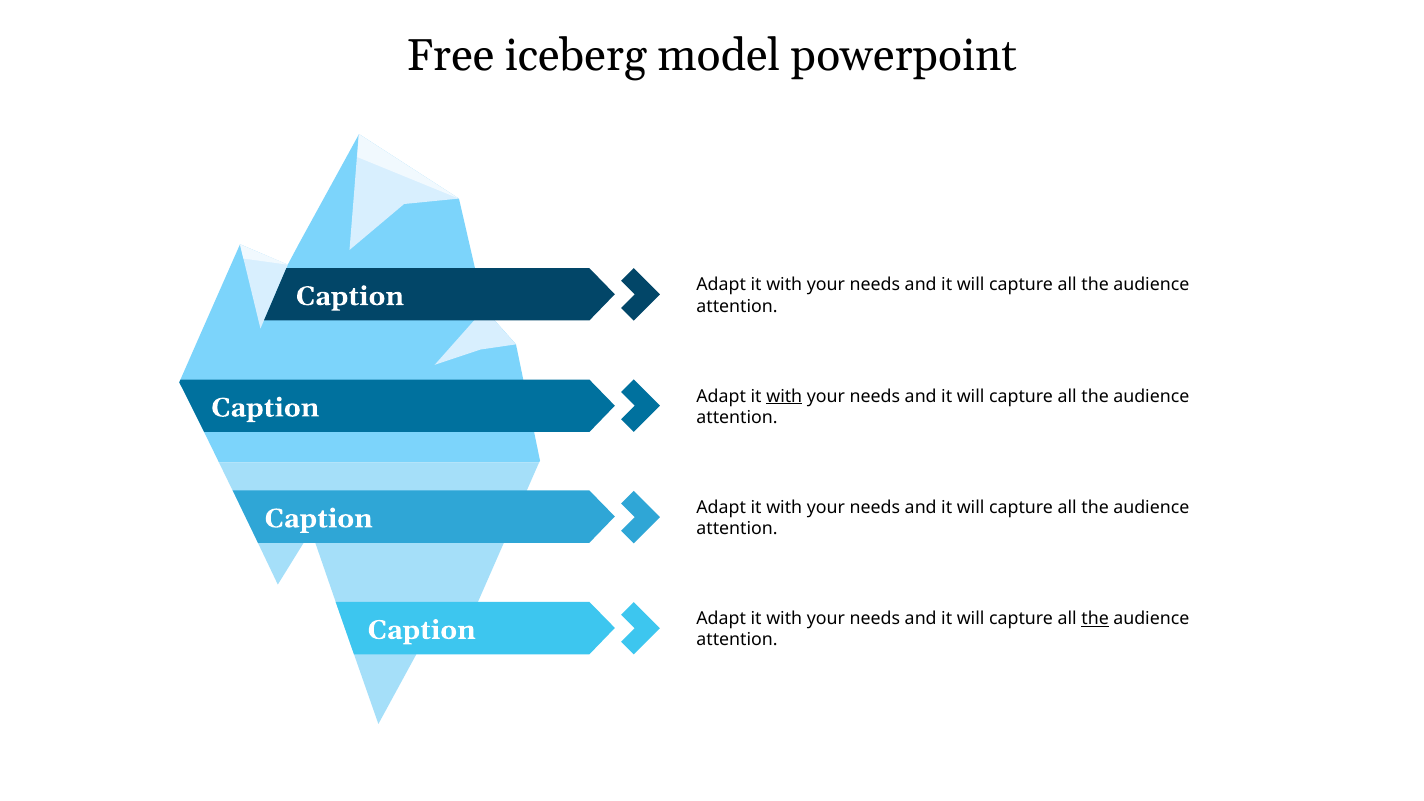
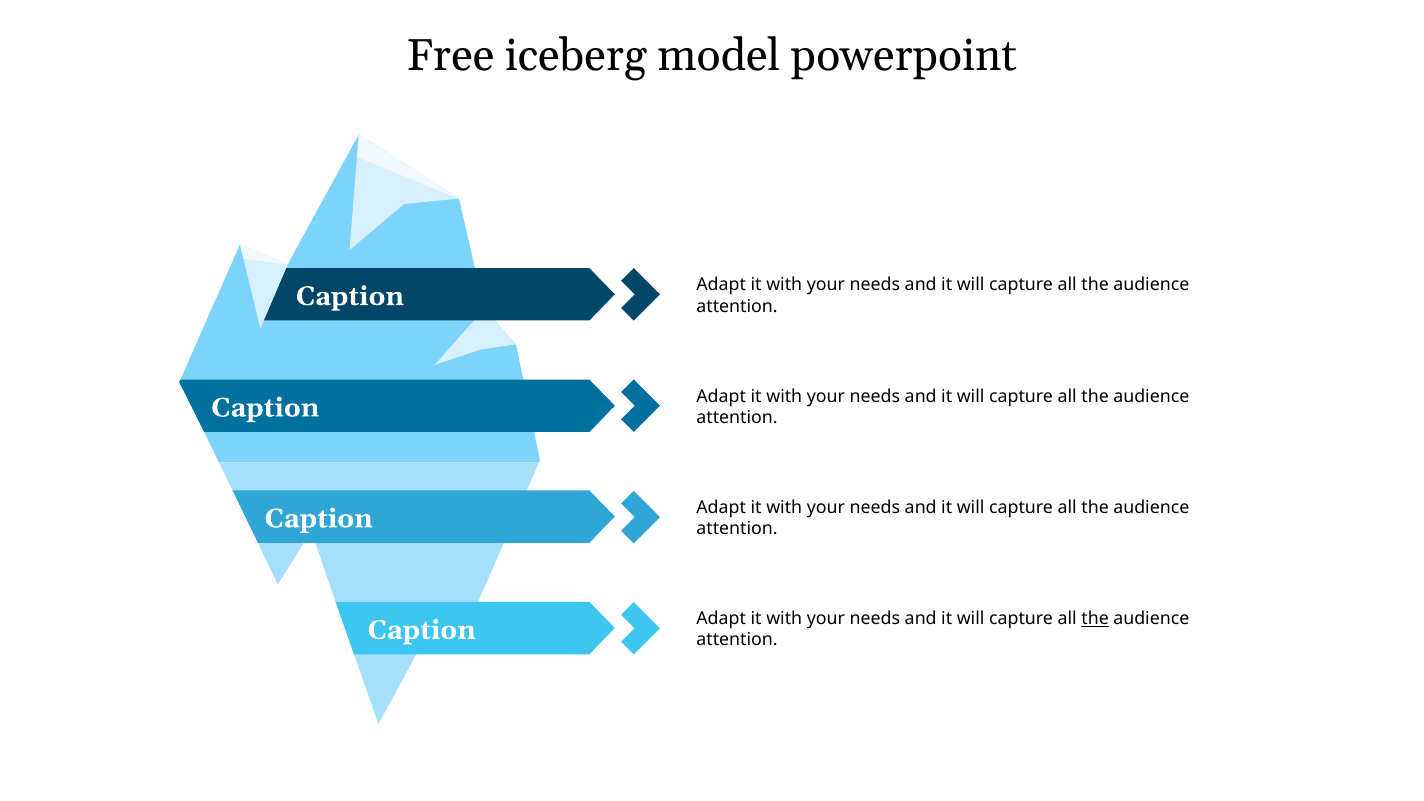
with underline: present -> none (784, 396)
